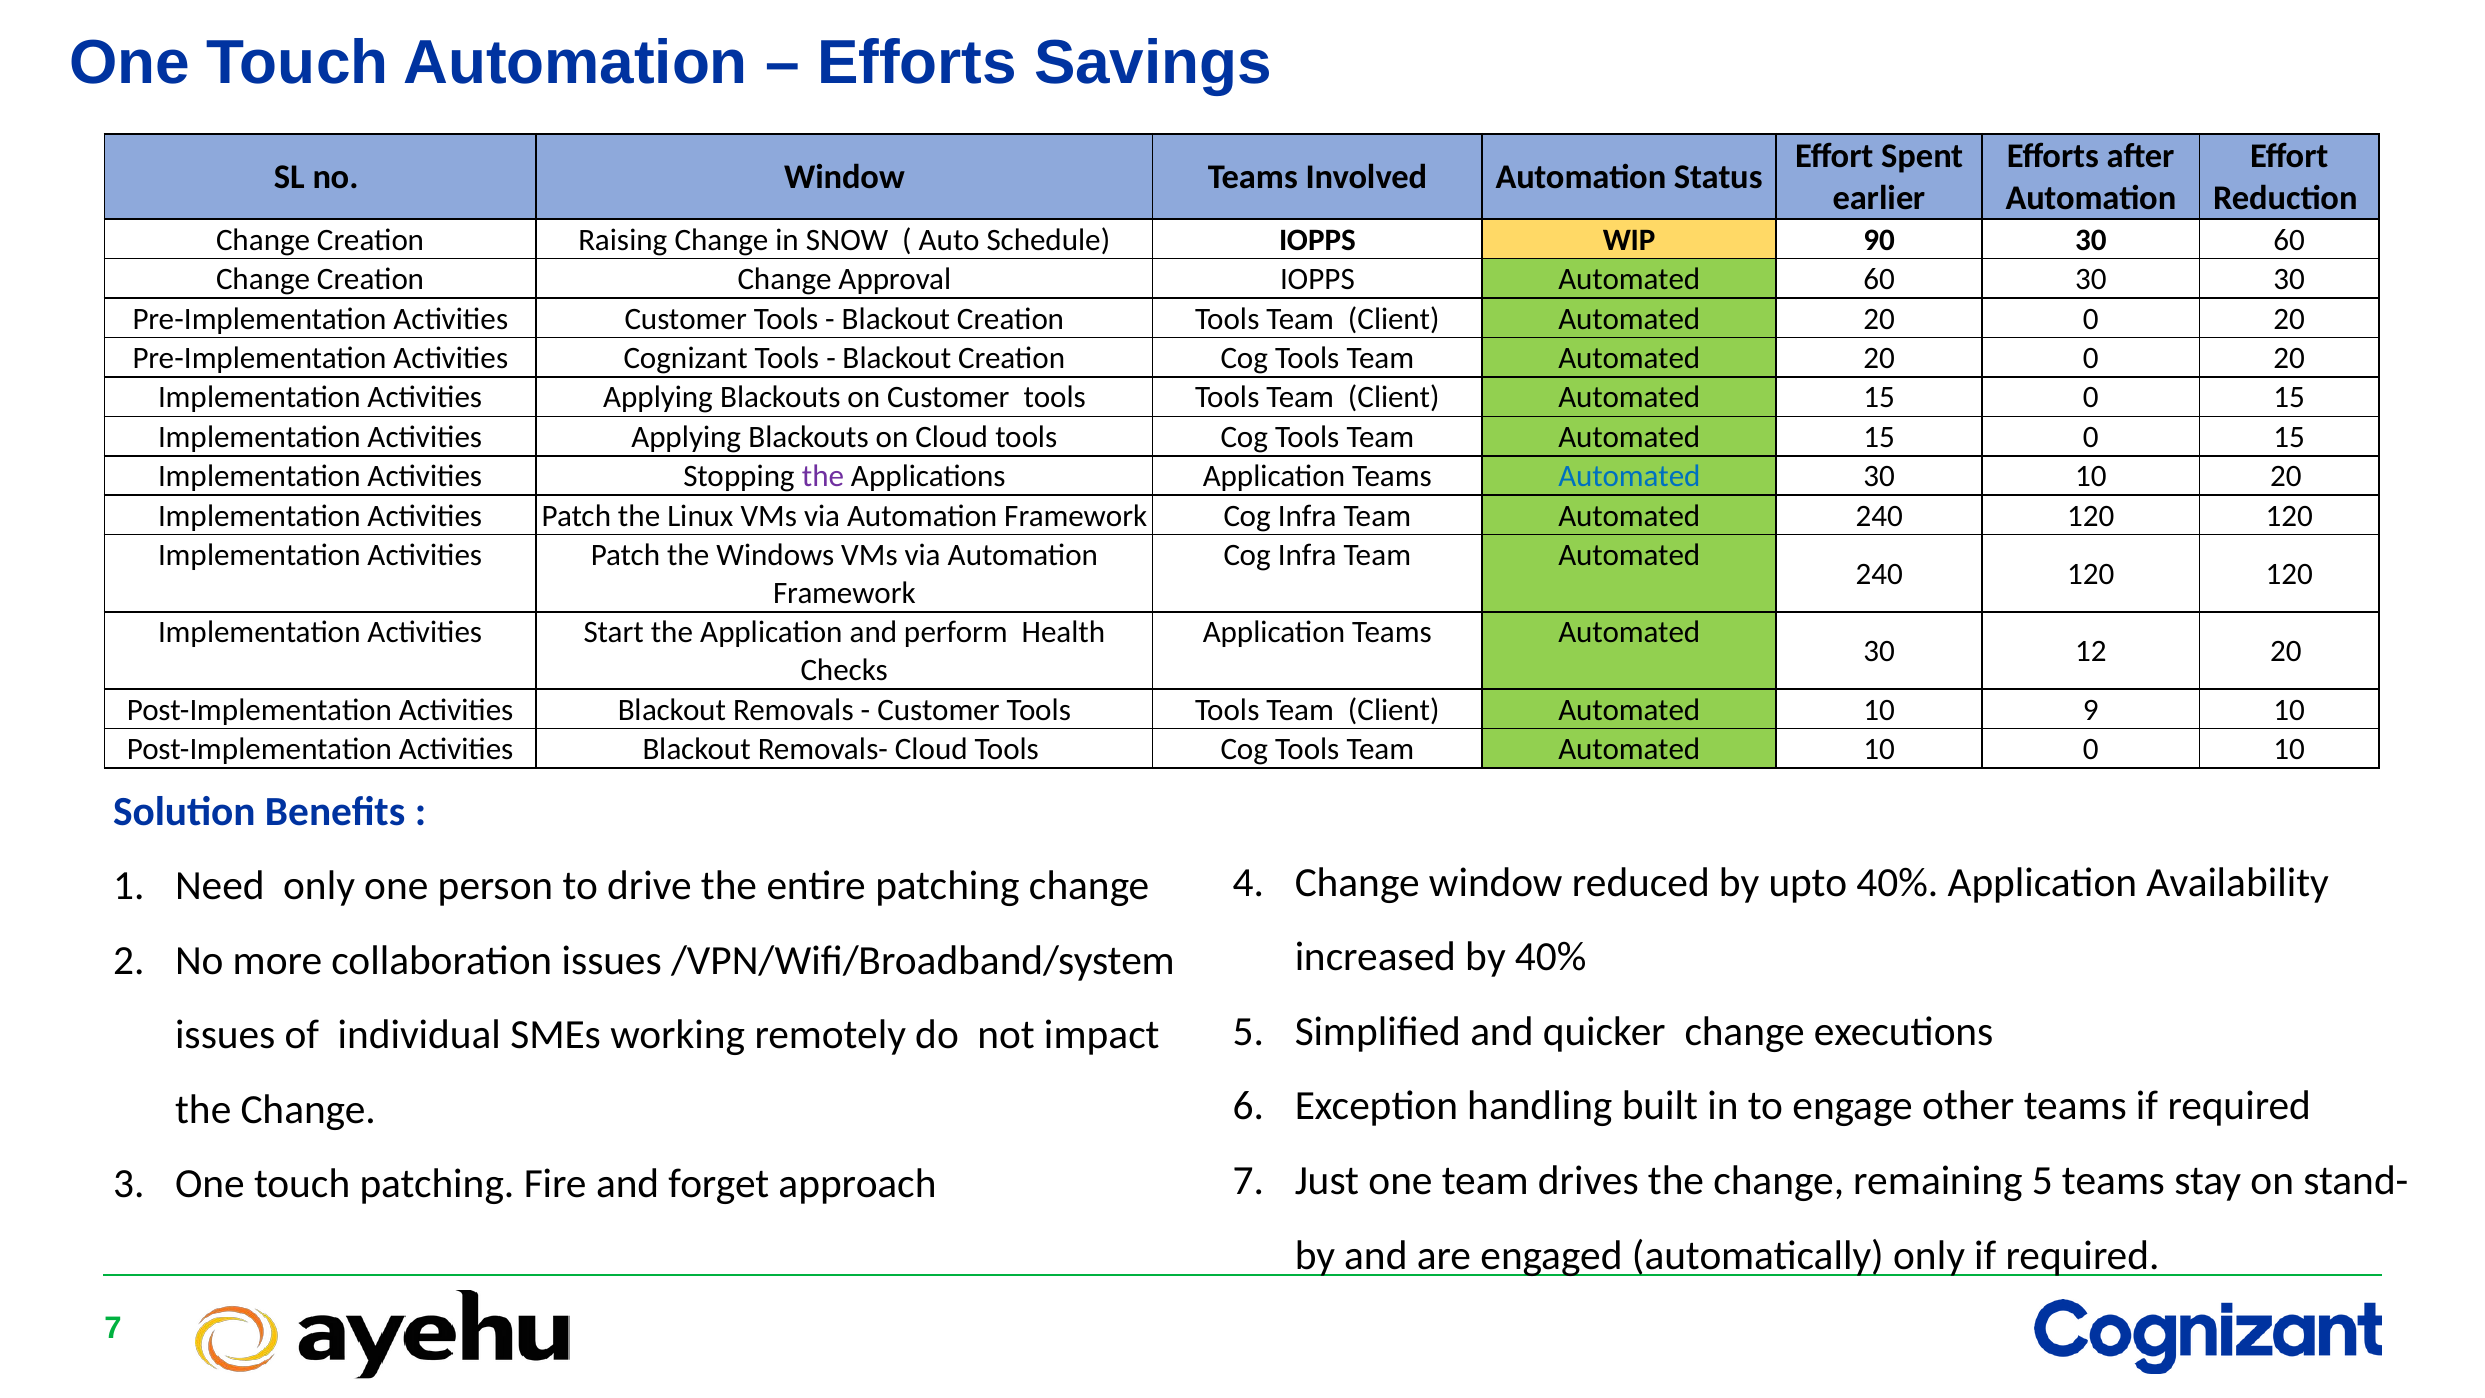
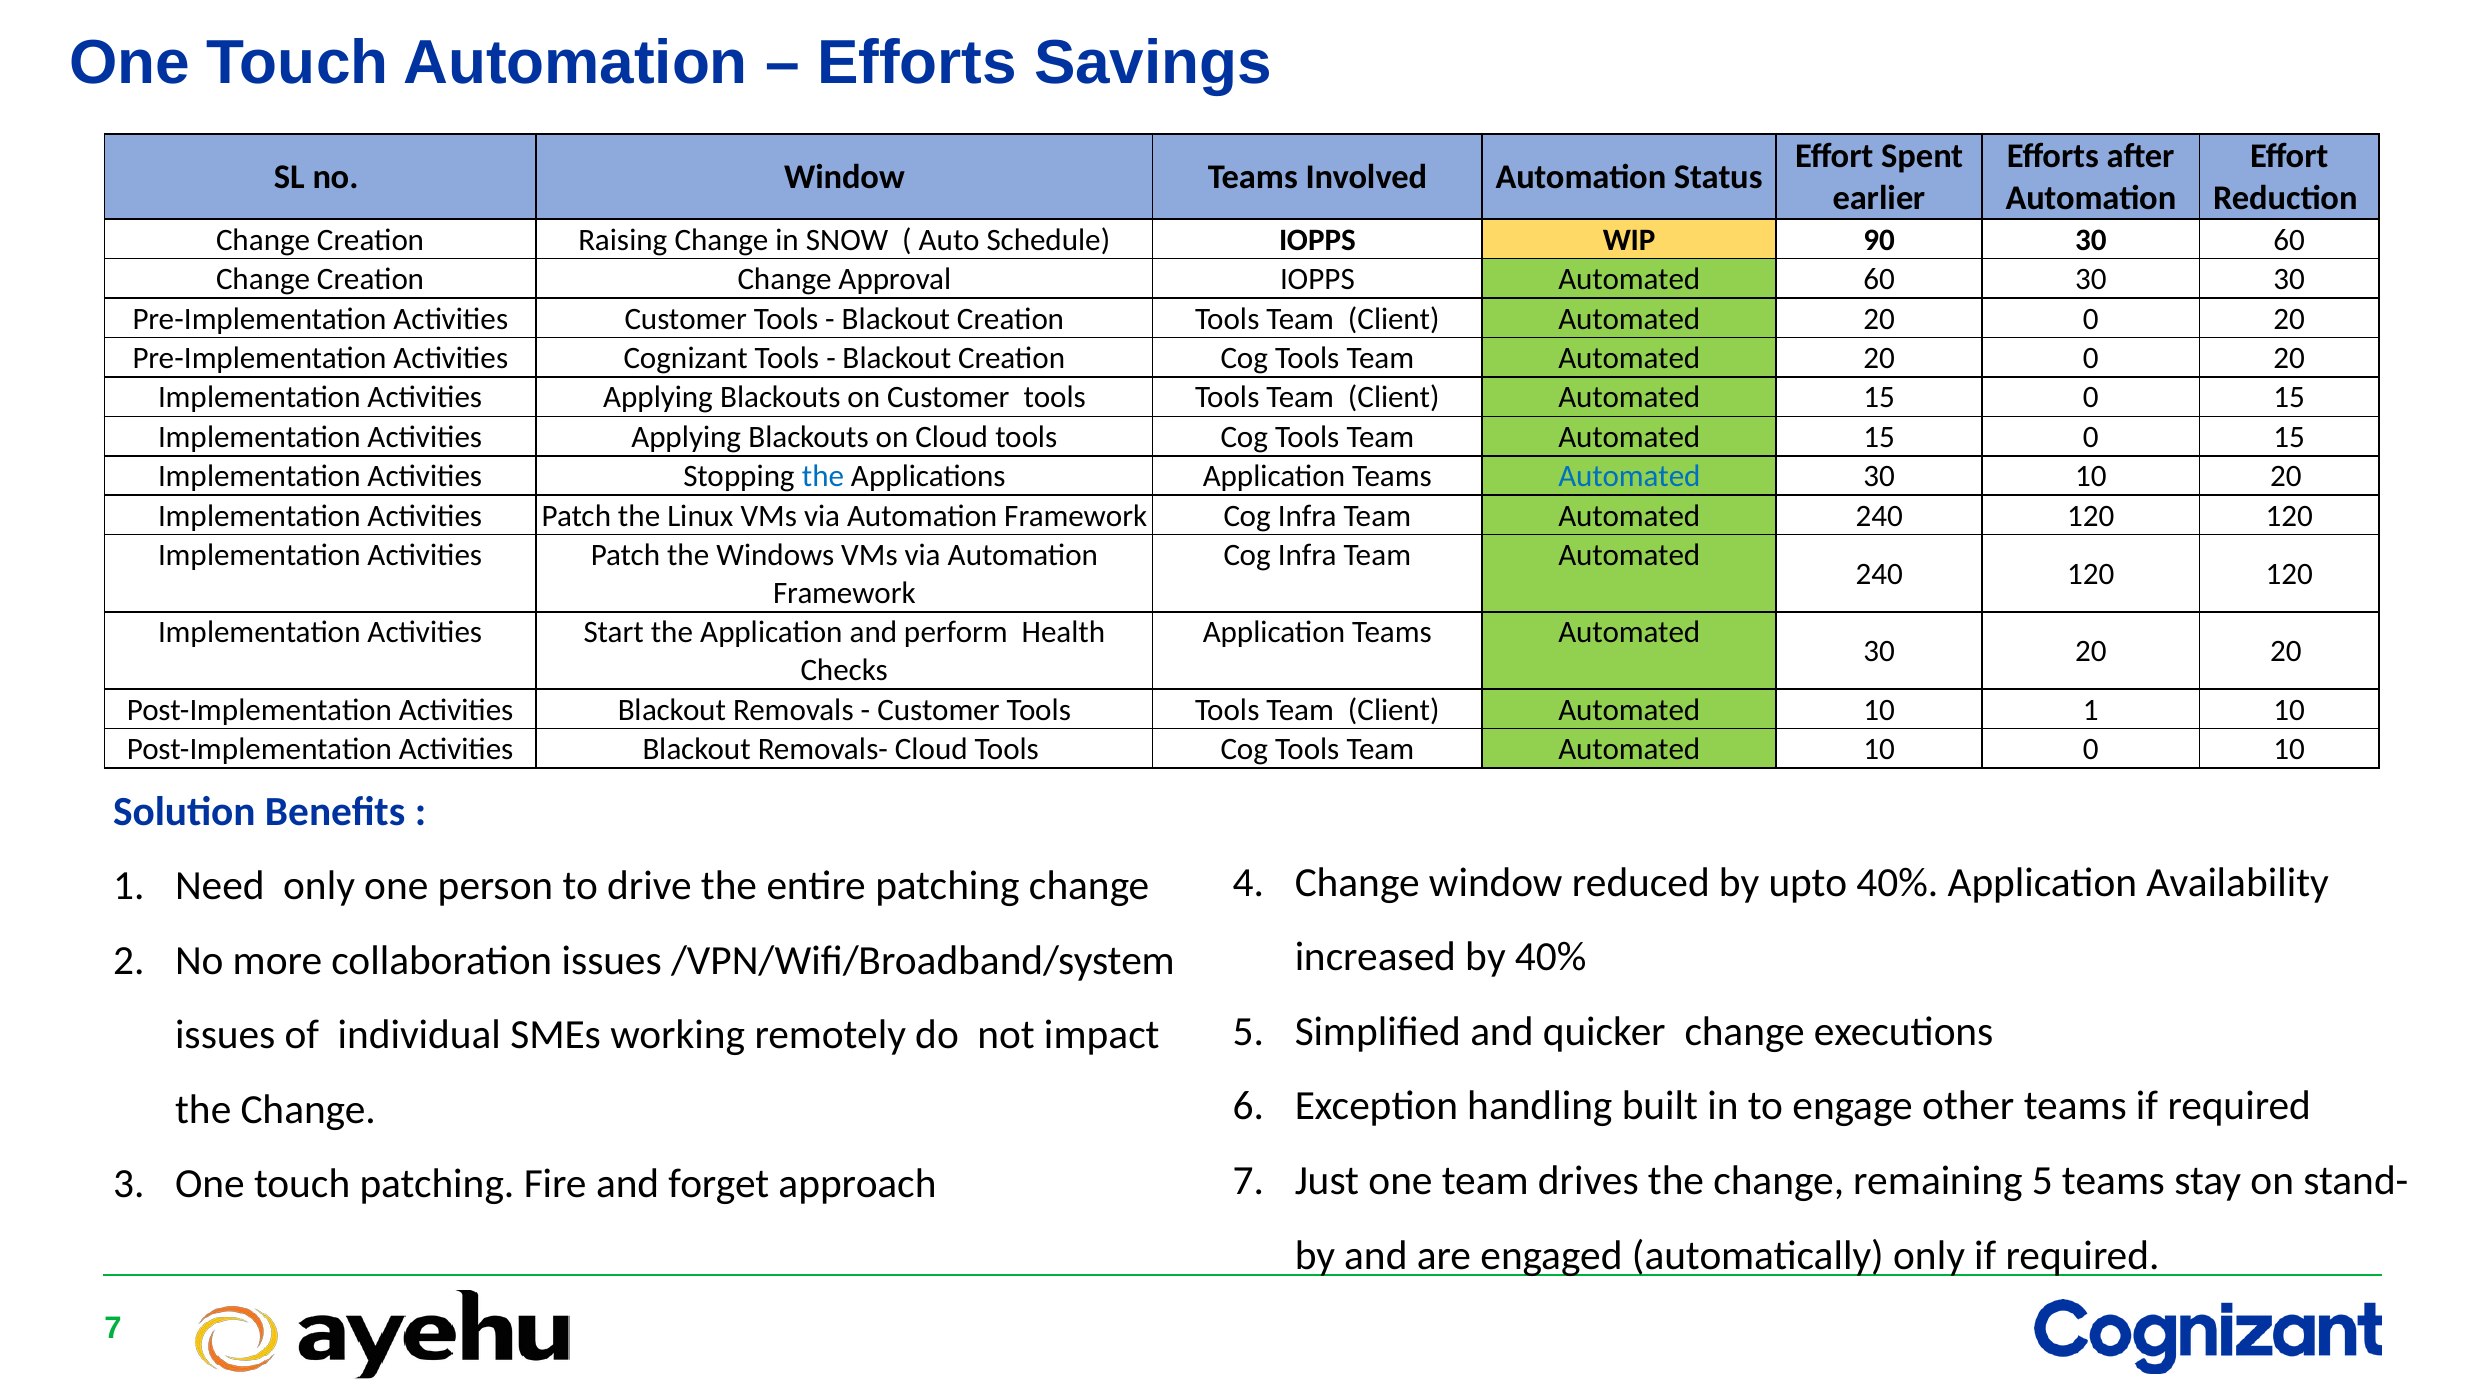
the colour: purple -> blue (823, 476)
30 12: 12 -> 20 (2091, 651)
10 9: 9 -> 1 (2091, 710)
